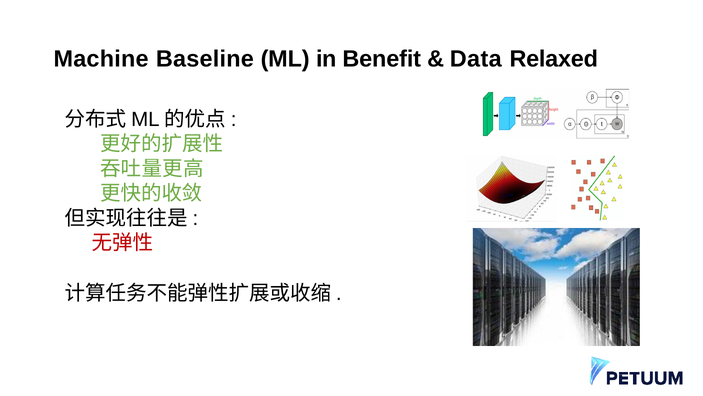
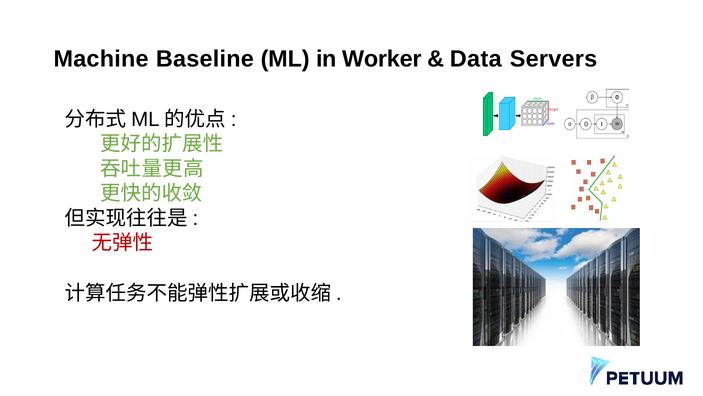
Benefit: Benefit -> Worker (382, 59)
Relaxed: Relaxed -> Servers (553, 59)
